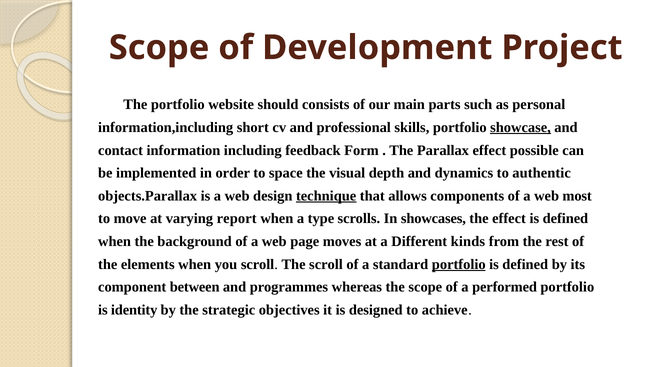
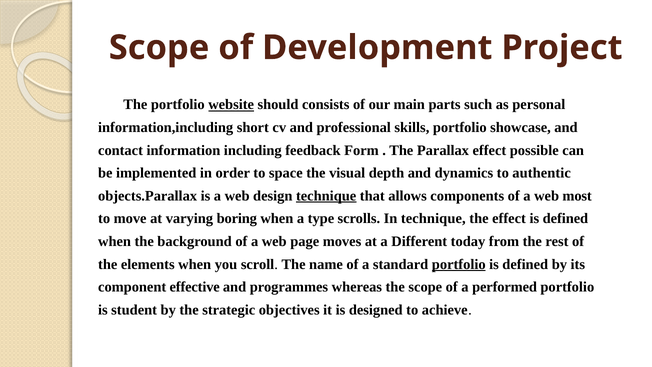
website underline: none -> present (231, 105)
showcase underline: present -> none (520, 127)
report: report -> boring (237, 219)
In showcases: showcases -> technique (433, 219)
kinds: kinds -> today (468, 241)
The scroll: scroll -> name (326, 264)
between: between -> effective (195, 287)
identity: identity -> student (134, 310)
